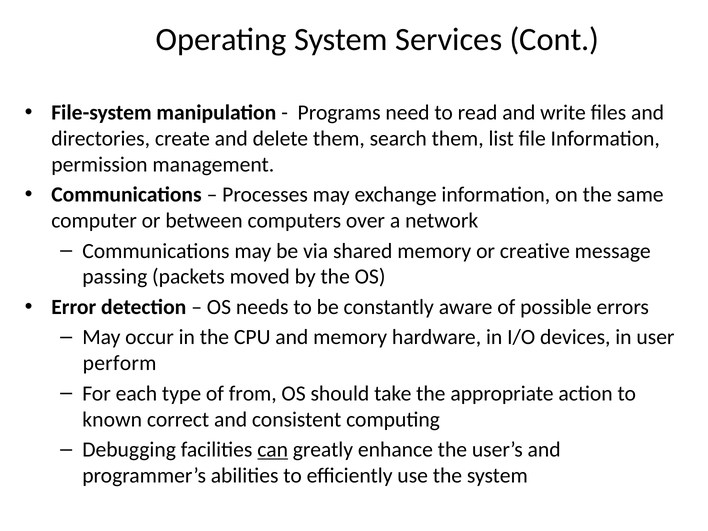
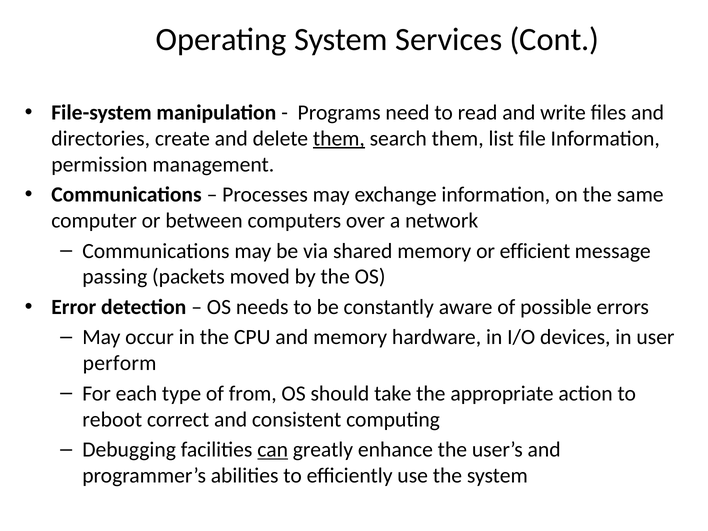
them underline: none -> present (339, 139)
creative: creative -> efficient (535, 251)
known: known -> reboot (112, 419)
